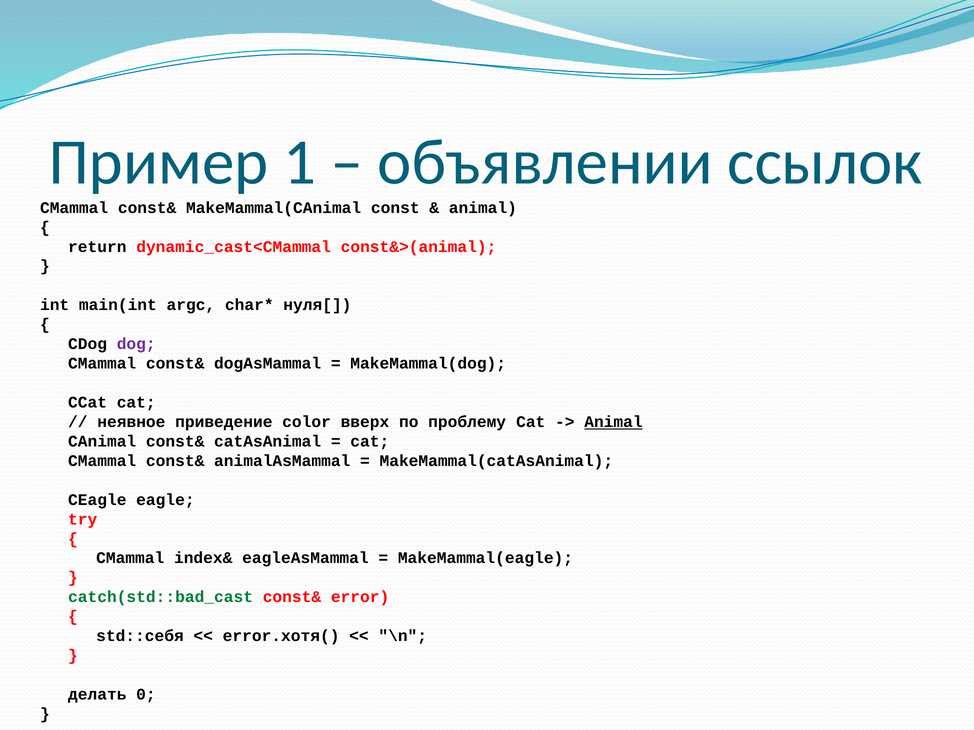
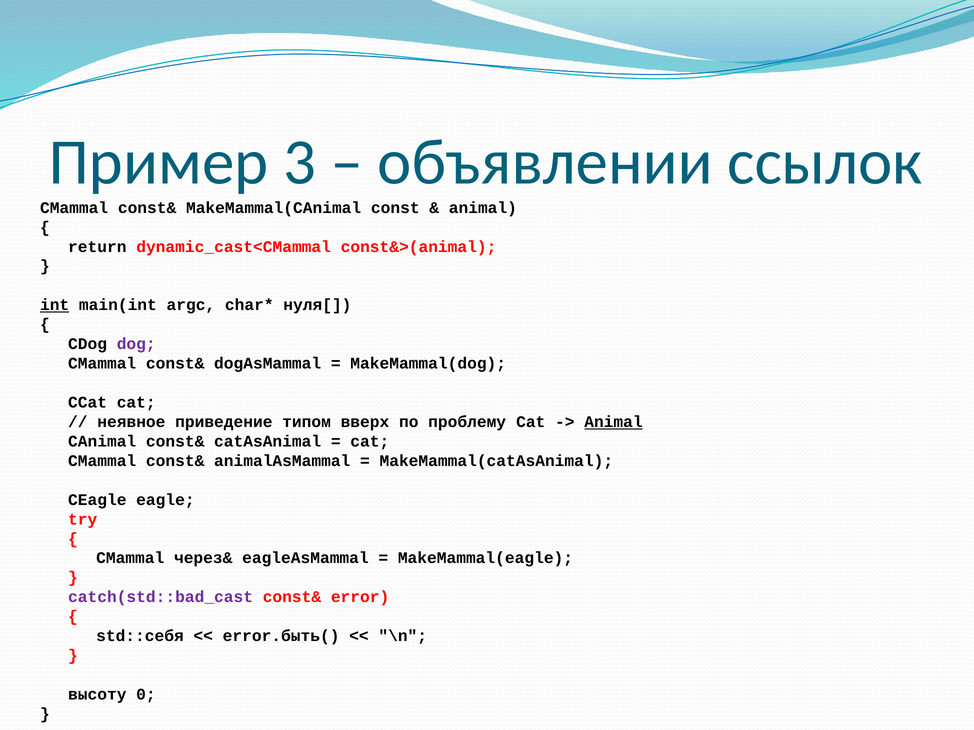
1: 1 -> 3 (299, 162)
int underline: none -> present (55, 305)
color: color -> типом (307, 422)
index&: index& -> через& (203, 559)
catch(std::bad_cast colour: green -> purple (161, 597)
error.хотя(: error.хотя( -> error.быть( (281, 636)
делать: делать -> высоту (97, 695)
